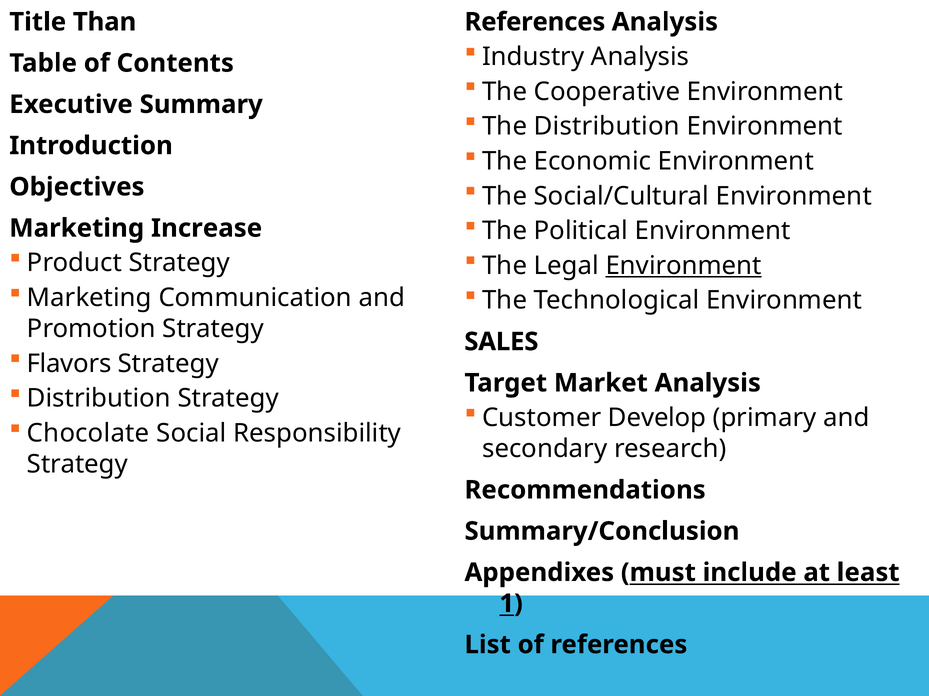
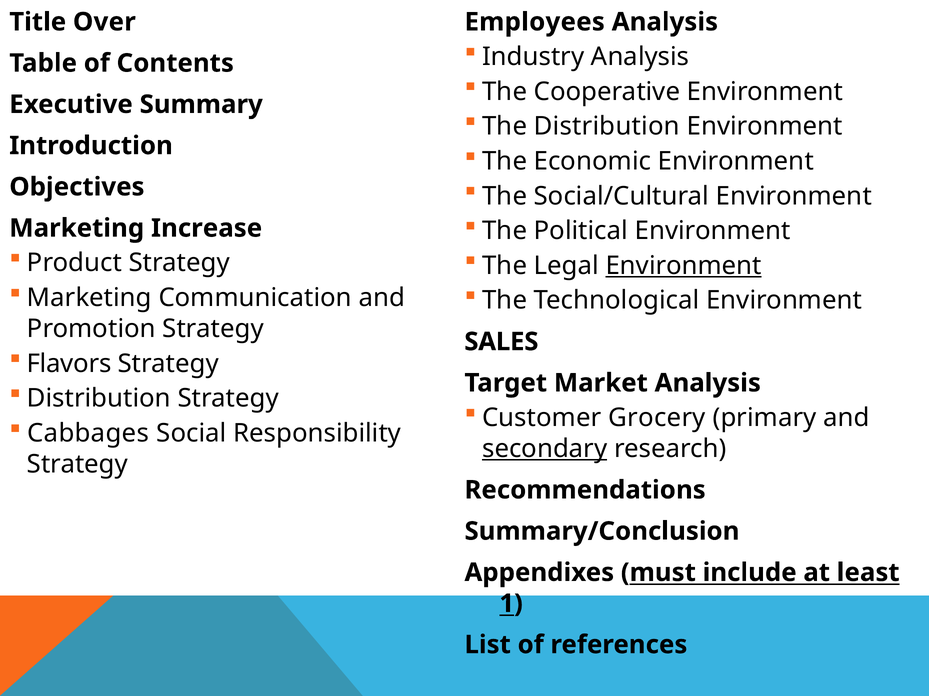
Than: Than -> Over (104, 22)
References: References -> Employees (535, 22)
Develop: Develop -> Grocery (657, 418)
Chocolate: Chocolate -> Cabbages (88, 434)
secondary underline: none -> present (545, 449)
